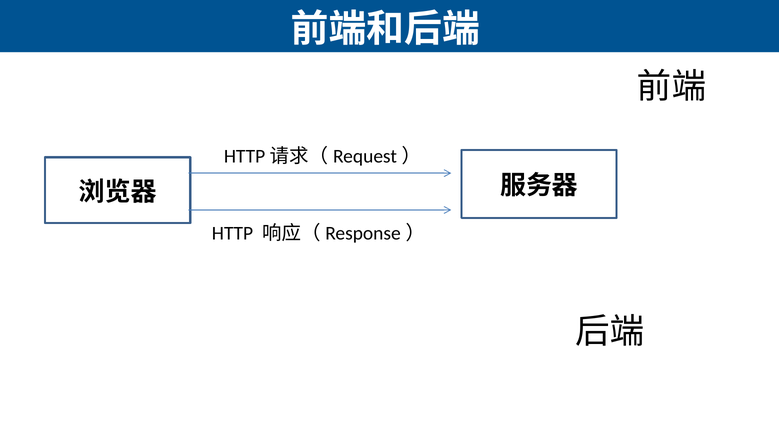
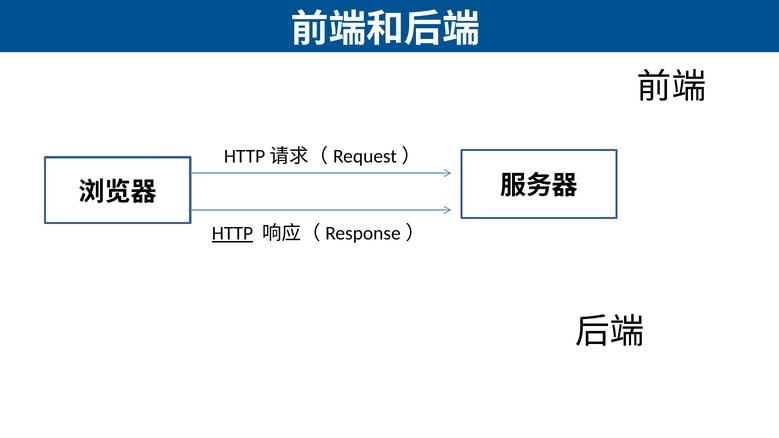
HTTP underline: none -> present (232, 233)
